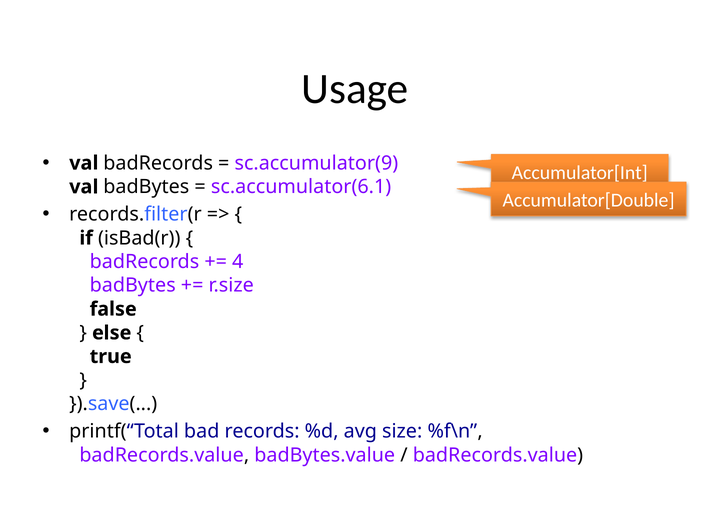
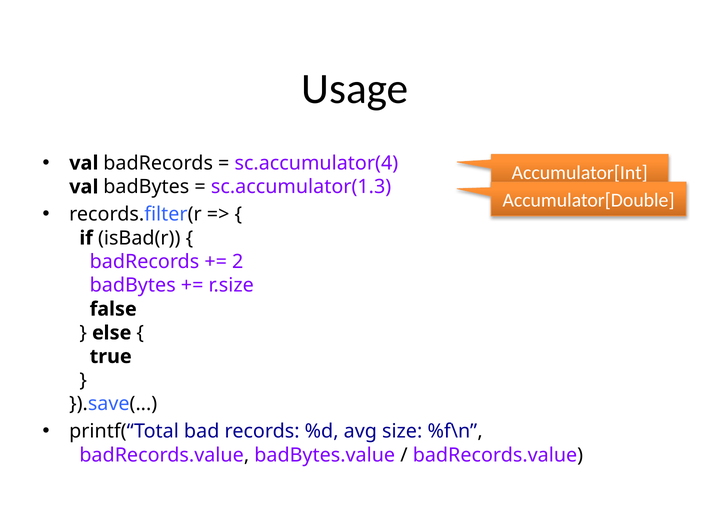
sc.accumulator(9: sc.accumulator(9 -> sc.accumulator(4 (316, 163)
sc.accumulator(6.1: sc.accumulator(6.1 -> sc.accumulator(1.3 (301, 187)
4: 4 -> 2 (238, 262)
